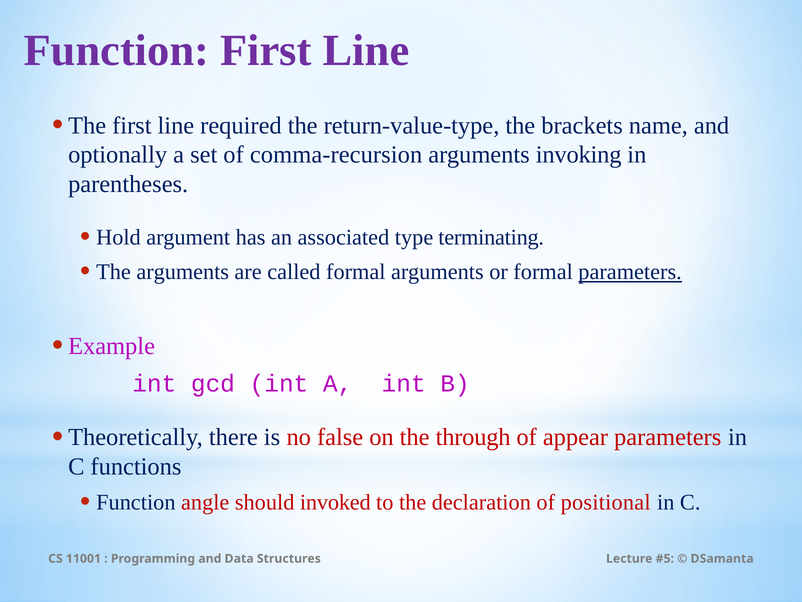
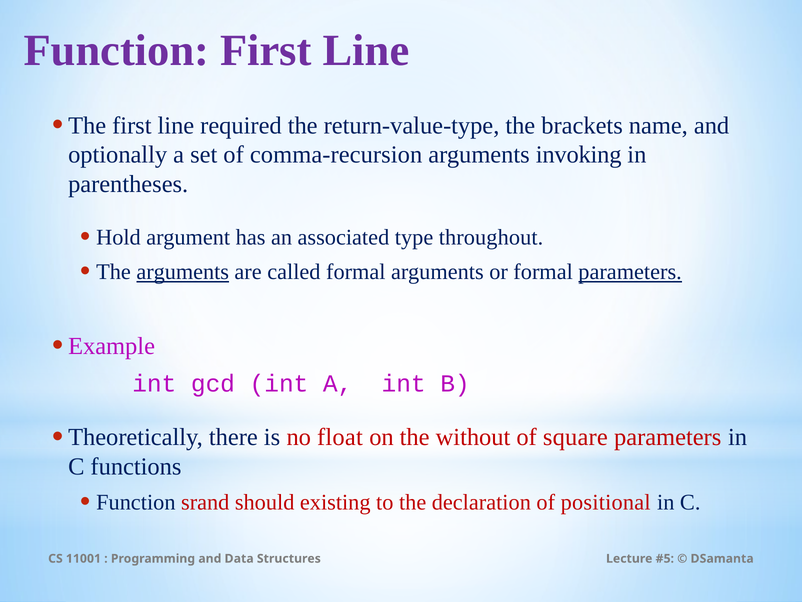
terminating: terminating -> throughout (491, 237)
arguments underline: none -> present (183, 272)
false: false -> float (340, 437)
through: through -> without (473, 437)
appear: appear -> square (575, 437)
angle: angle -> srand (205, 502)
invoked: invoked -> existing (335, 502)
